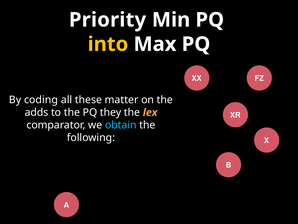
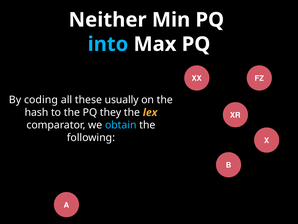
Priority: Priority -> Neither (108, 20)
into colour: yellow -> light blue (108, 44)
matter: matter -> usually (122, 100)
adds: adds -> hash (36, 112)
